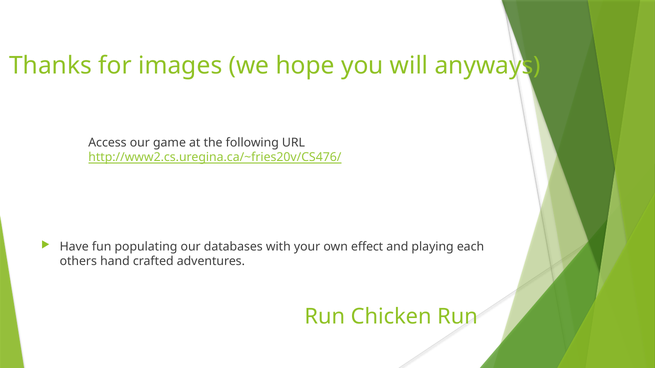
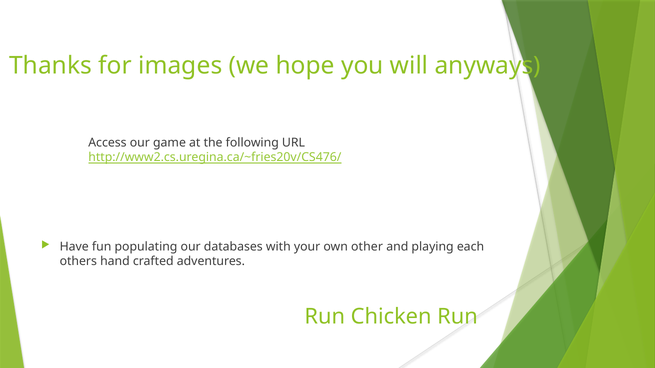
effect: effect -> other (367, 247)
